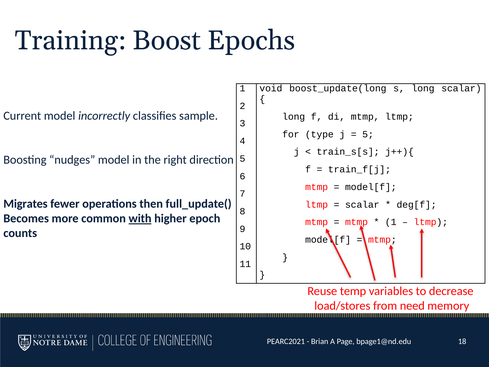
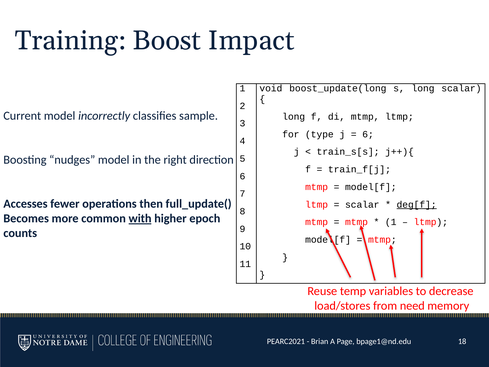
Epochs: Epochs -> Impact (251, 41)
5: 5 -> 6 (368, 134)
Migrates: Migrates -> Accesses (25, 204)
deg[f underline: none -> present (417, 204)
